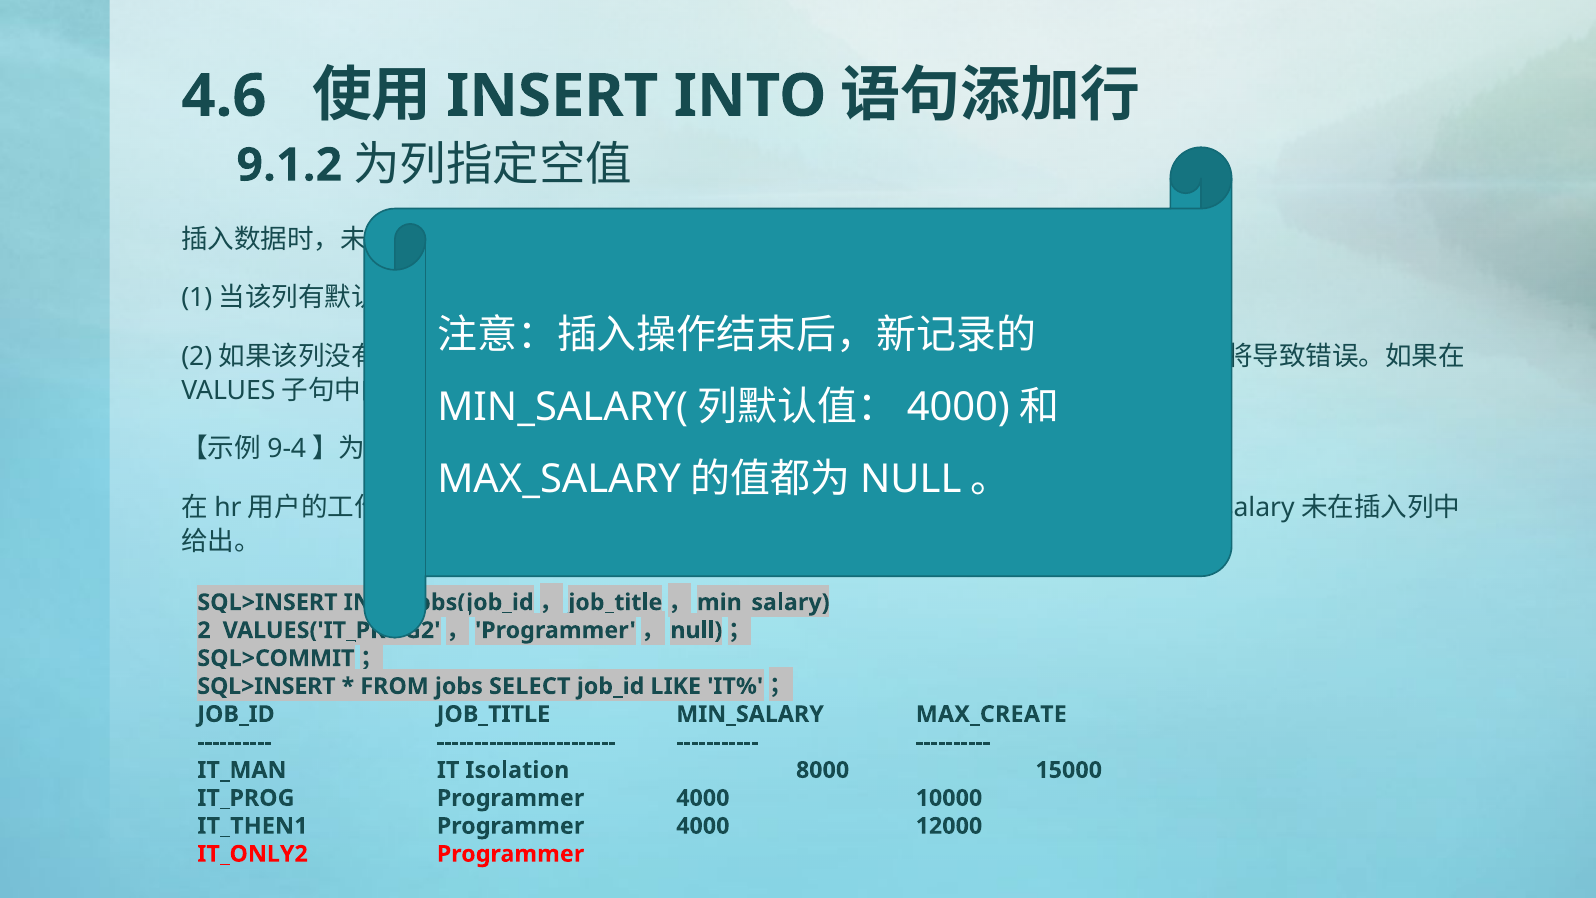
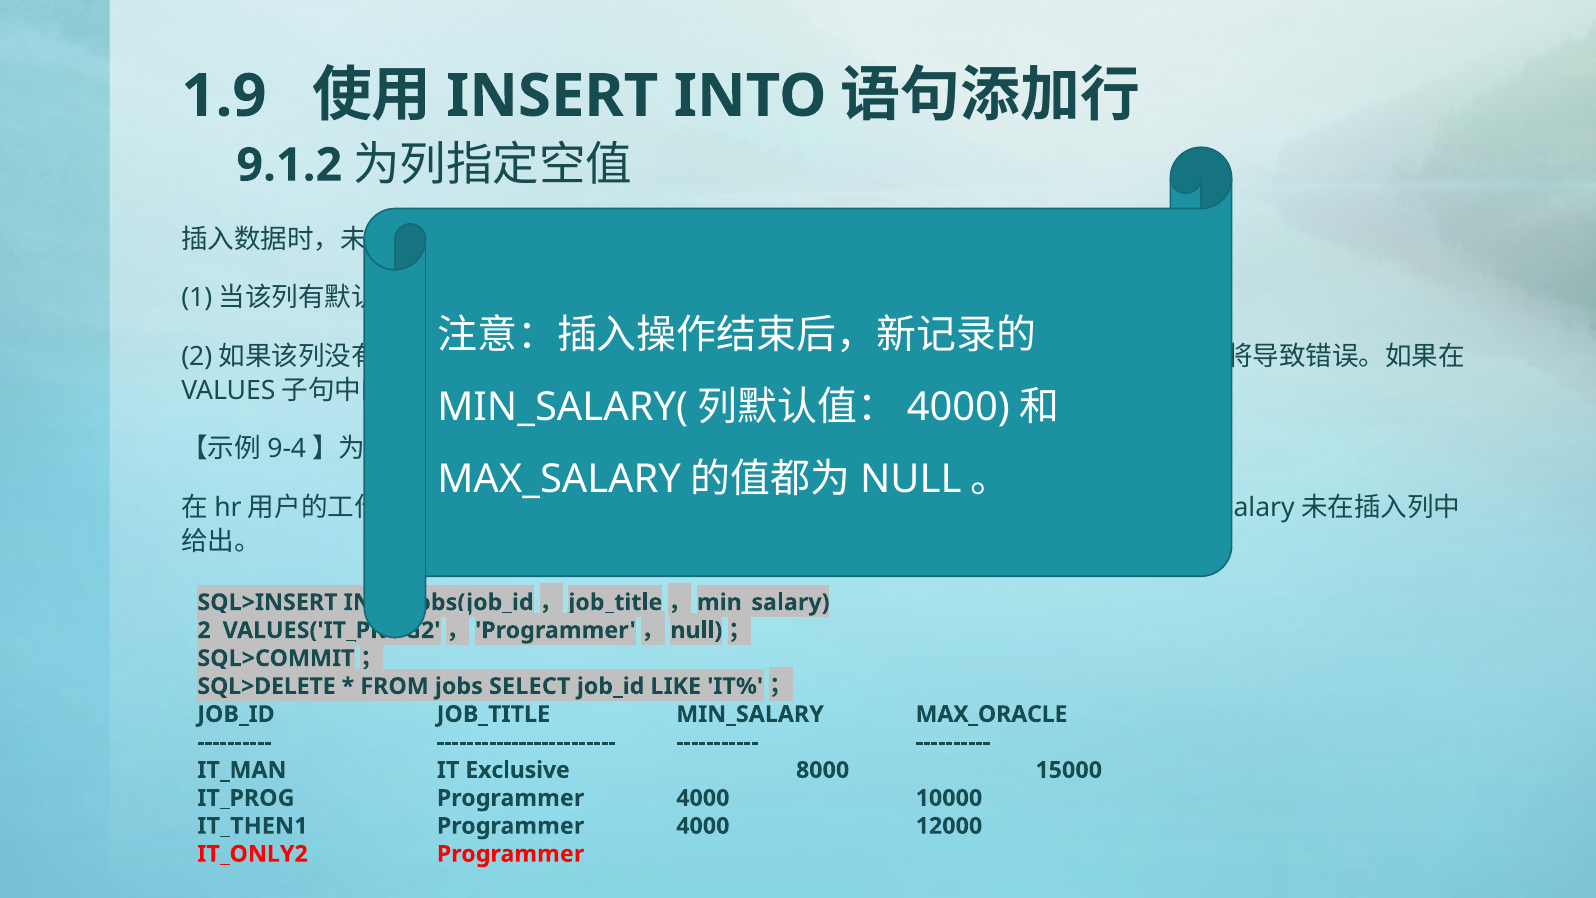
4.6: 4.6 -> 1.9 (224, 96)
SQL>INSERT: SQL>INSERT -> SQL>DELETE (267, 686)
MAX_CREATE: MAX_CREATE -> MAX_ORACLE (992, 714)
Isolation: Isolation -> Exclusive (518, 770)
